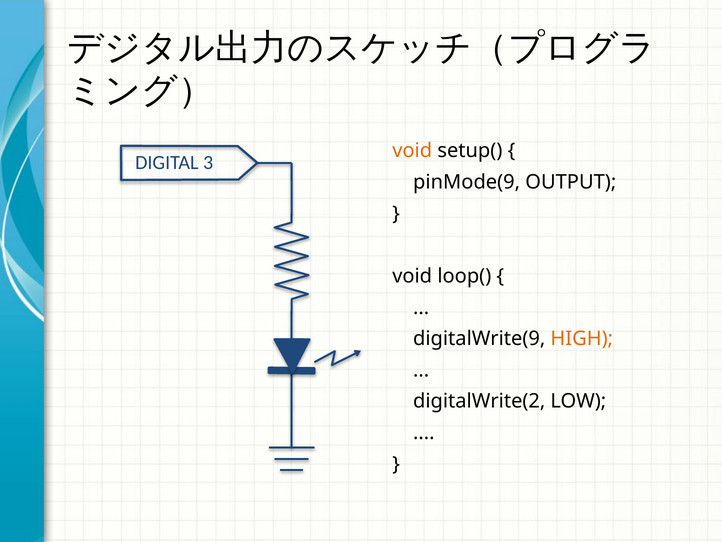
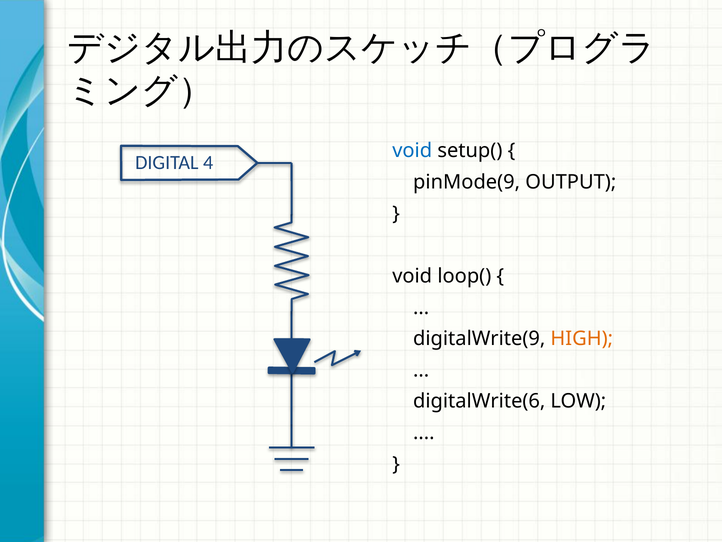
void colour: orange -> blue (412, 151)
3: 3 -> 4 (208, 163)
digitalWrite(2: digitalWrite(2 -> digitalWrite(6 (479, 401)
